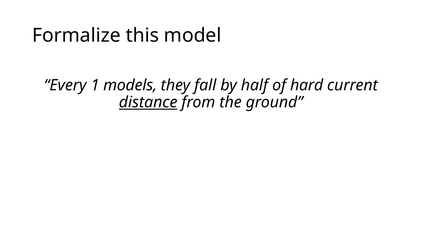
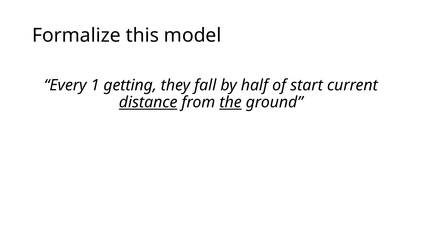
models: models -> getting (130, 86)
hard: hard -> start (307, 86)
the underline: none -> present (231, 103)
